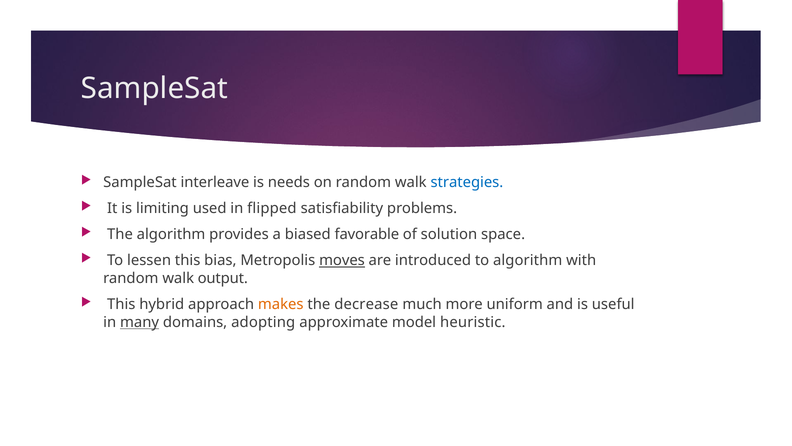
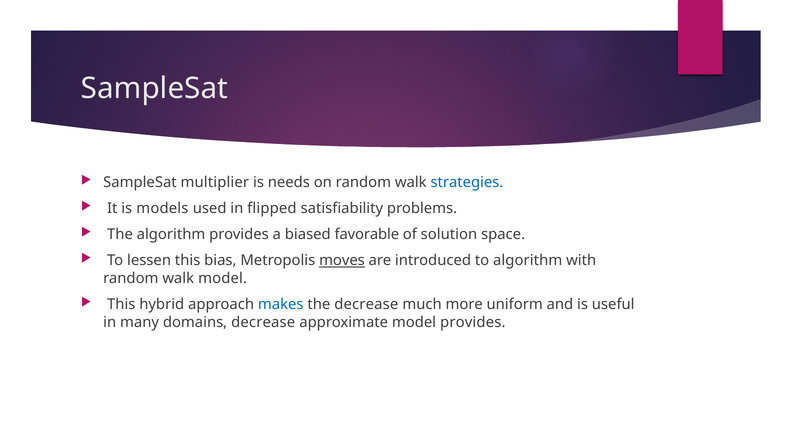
interleave: interleave -> multiplier (215, 182)
limiting: limiting -> models (162, 208)
walk output: output -> model (223, 278)
makes colour: orange -> blue (281, 304)
many underline: present -> none (140, 322)
domains adopting: adopting -> decrease (263, 322)
model heuristic: heuristic -> provides (473, 322)
